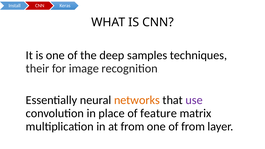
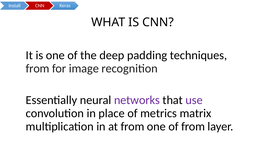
samples: samples -> padding (147, 55)
their: their -> from (38, 68)
networks colour: orange -> purple (137, 100)
feature: feature -> metrics (159, 113)
